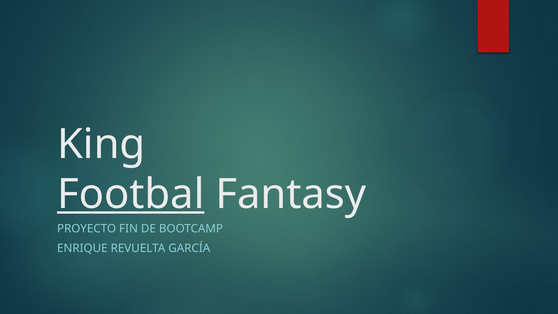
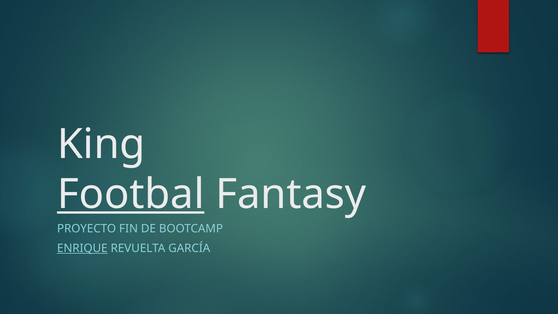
ENRIQUE underline: none -> present (82, 248)
